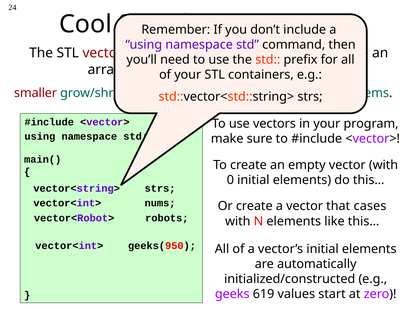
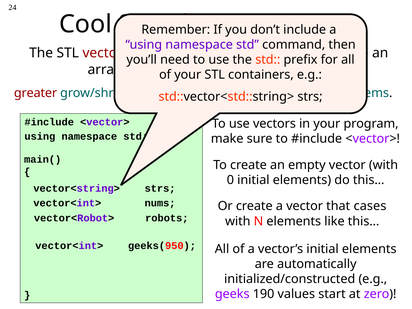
smaller: smaller -> greater (36, 93)
619: 619 -> 190 (264, 294)
